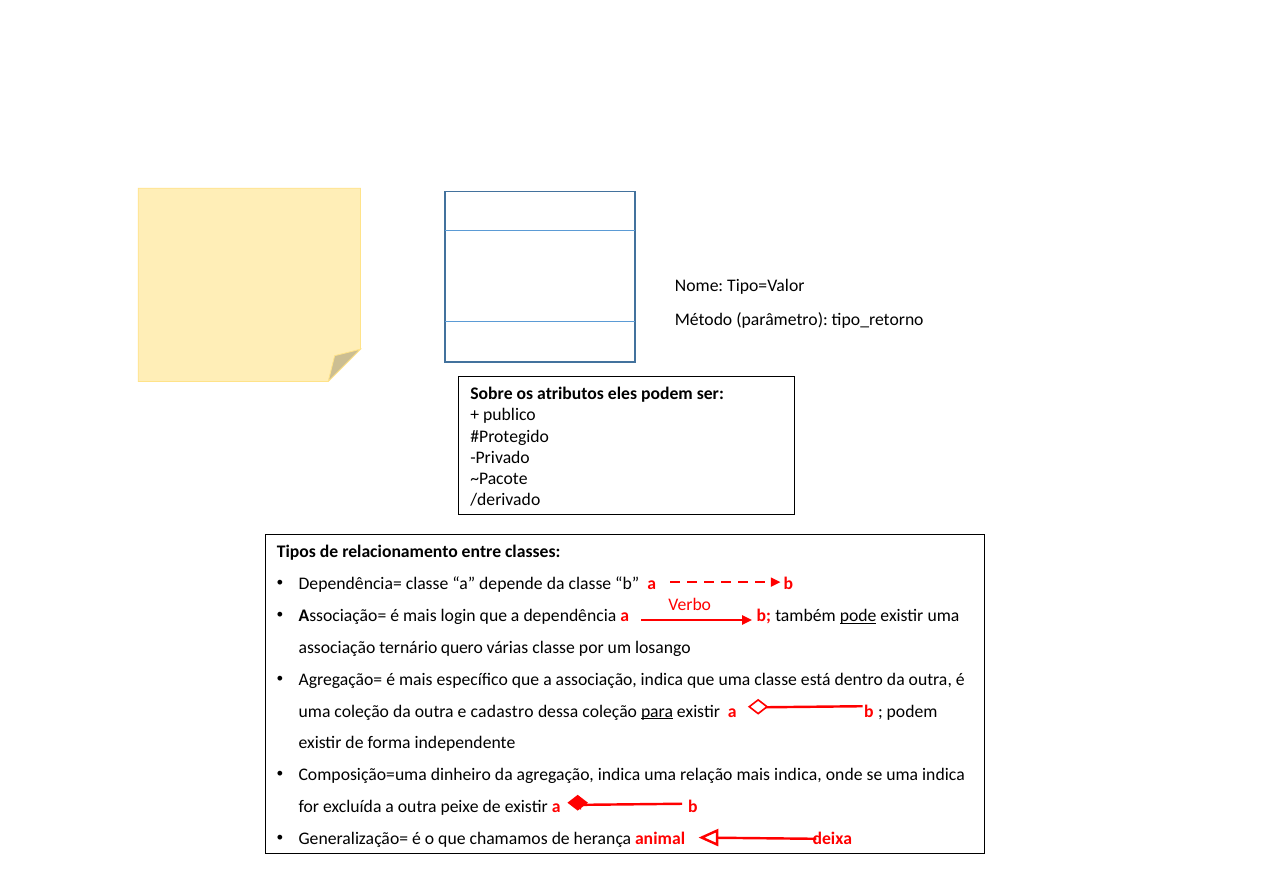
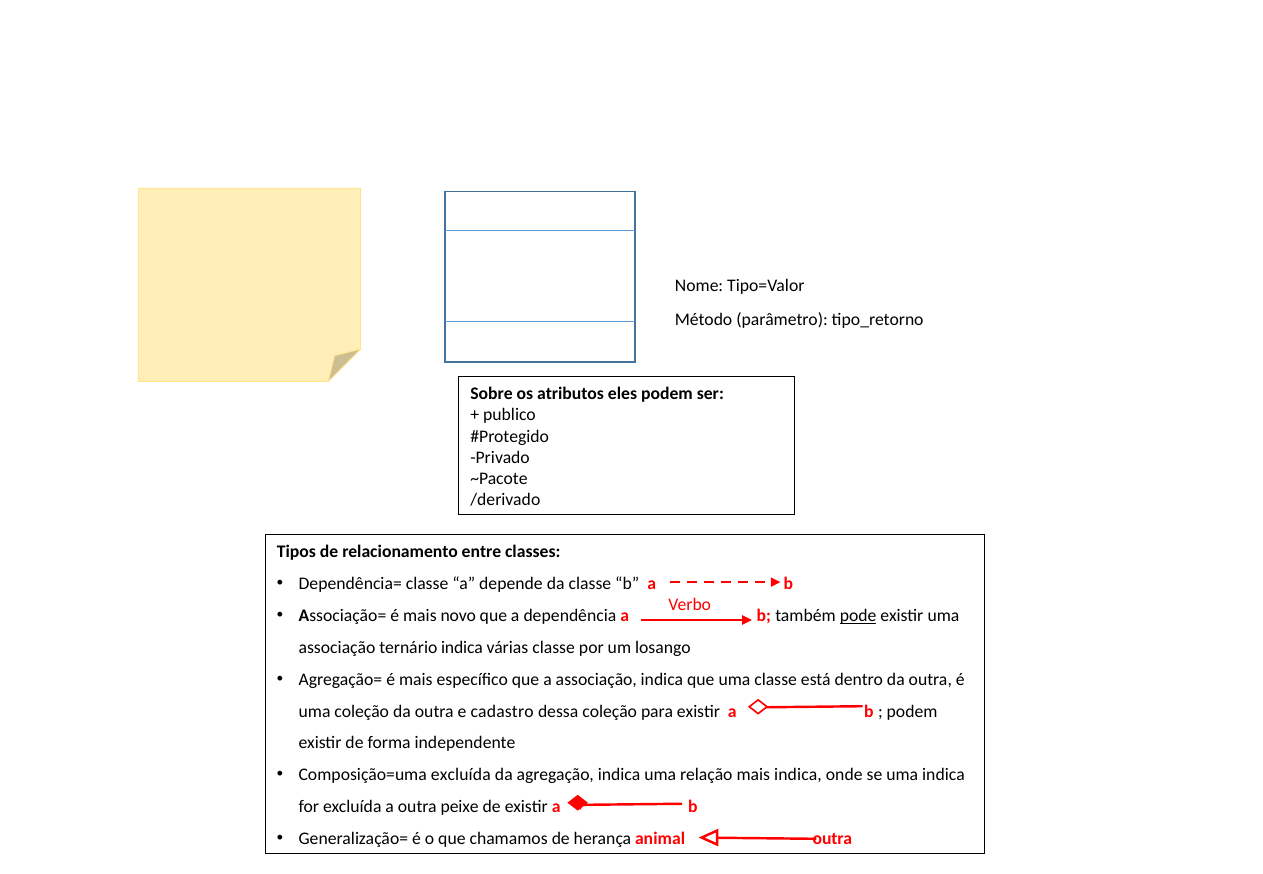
login: login -> novo (458, 616)
ternário quero: quero -> indica (462, 648)
para underline: present -> none (657, 712)
Composição=uma dinheiro: dinheiro -> excluída (461, 775)
animal deixa: deixa -> outra (832, 839)
